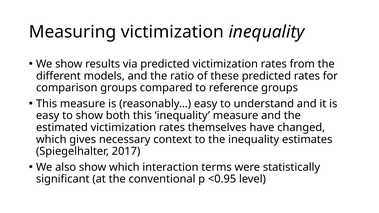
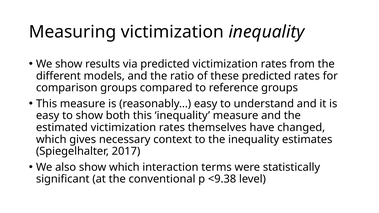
<0.95: <0.95 -> <9.38 (222, 179)
